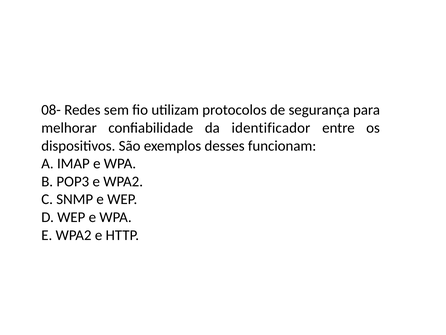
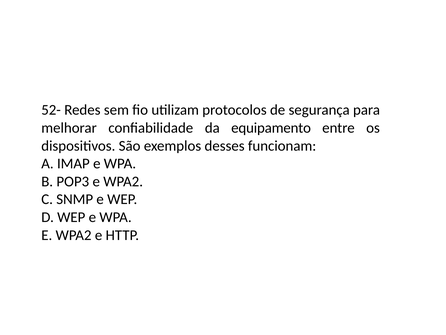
08-: 08- -> 52- (51, 110)
identificador: identificador -> equipamento (271, 128)
